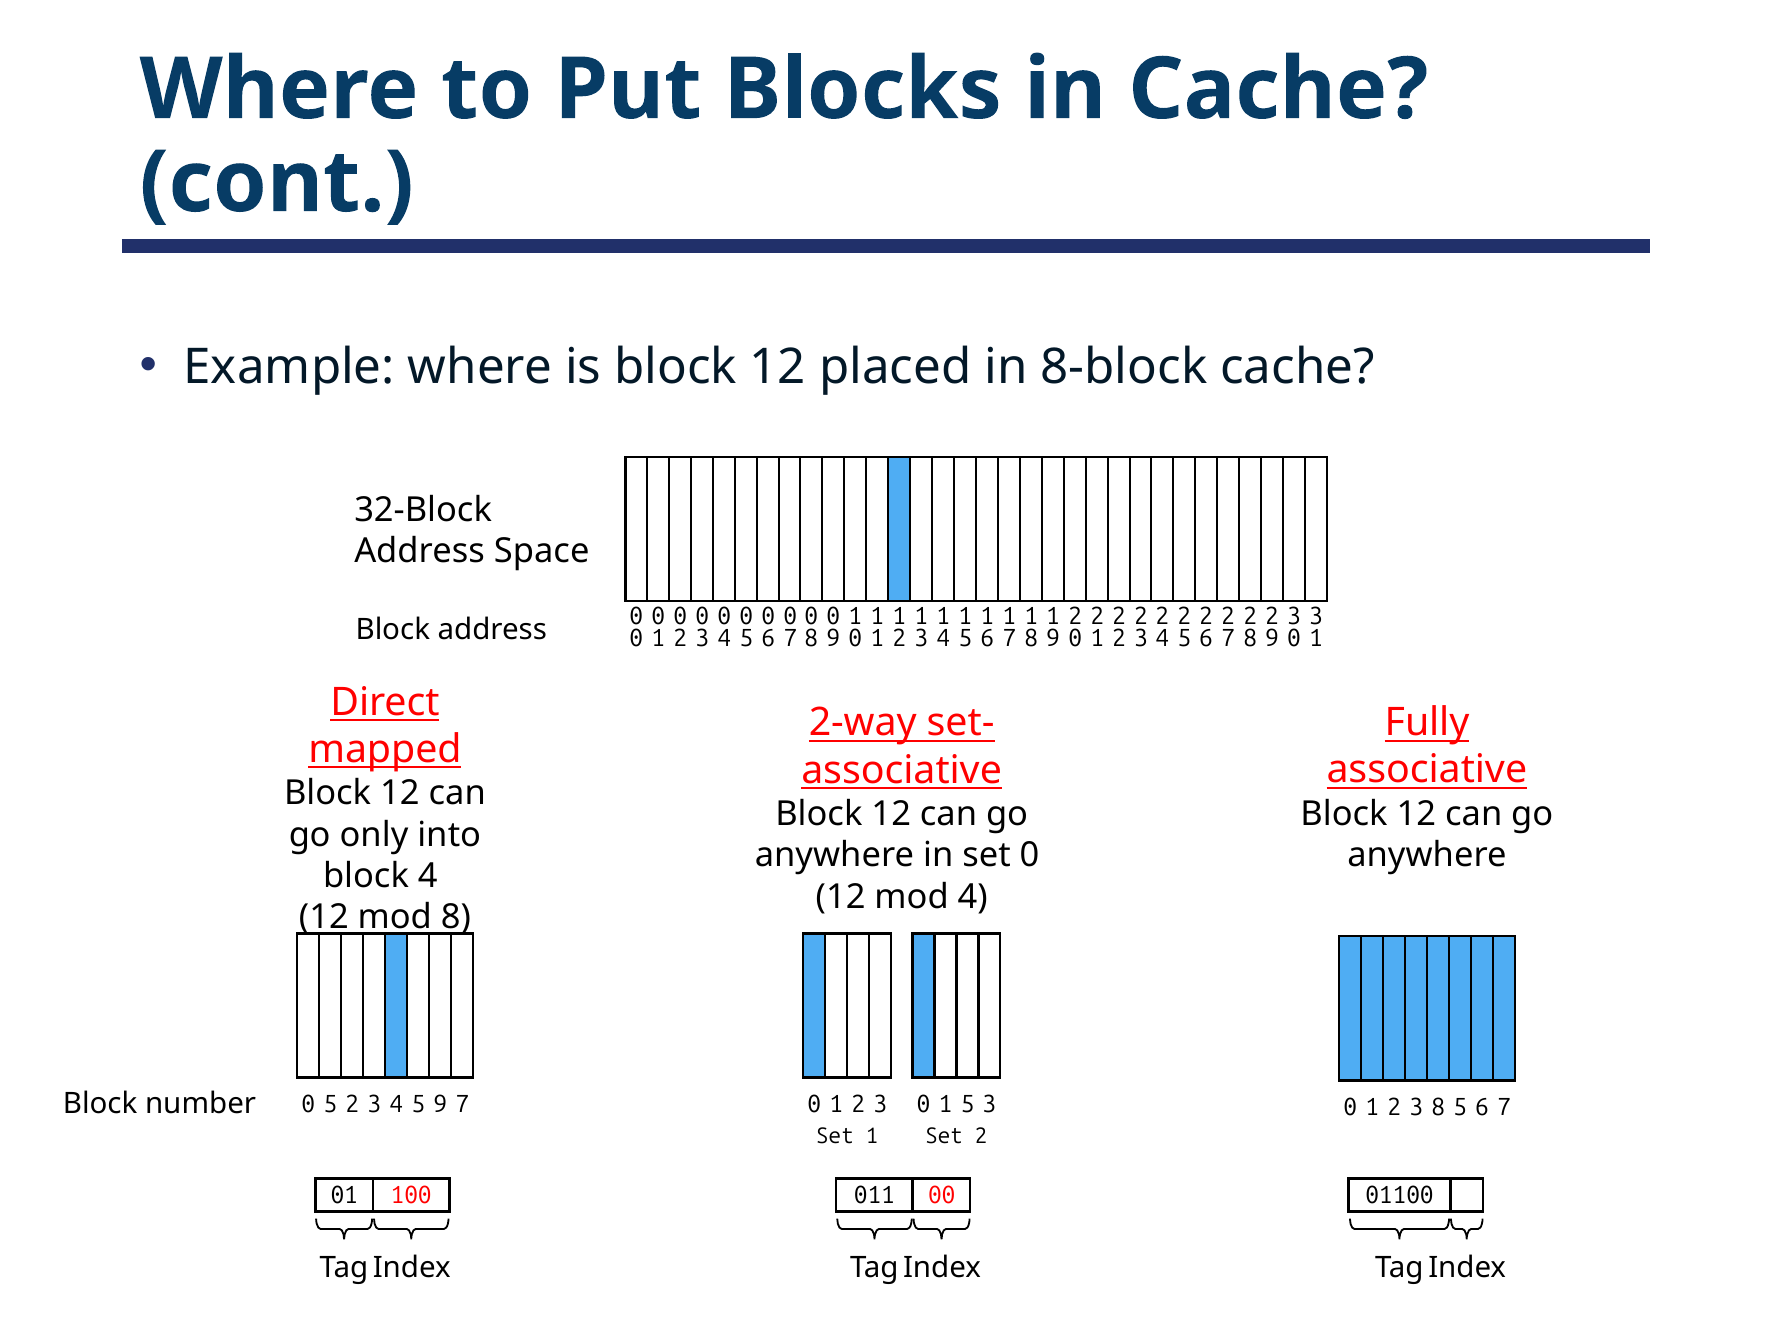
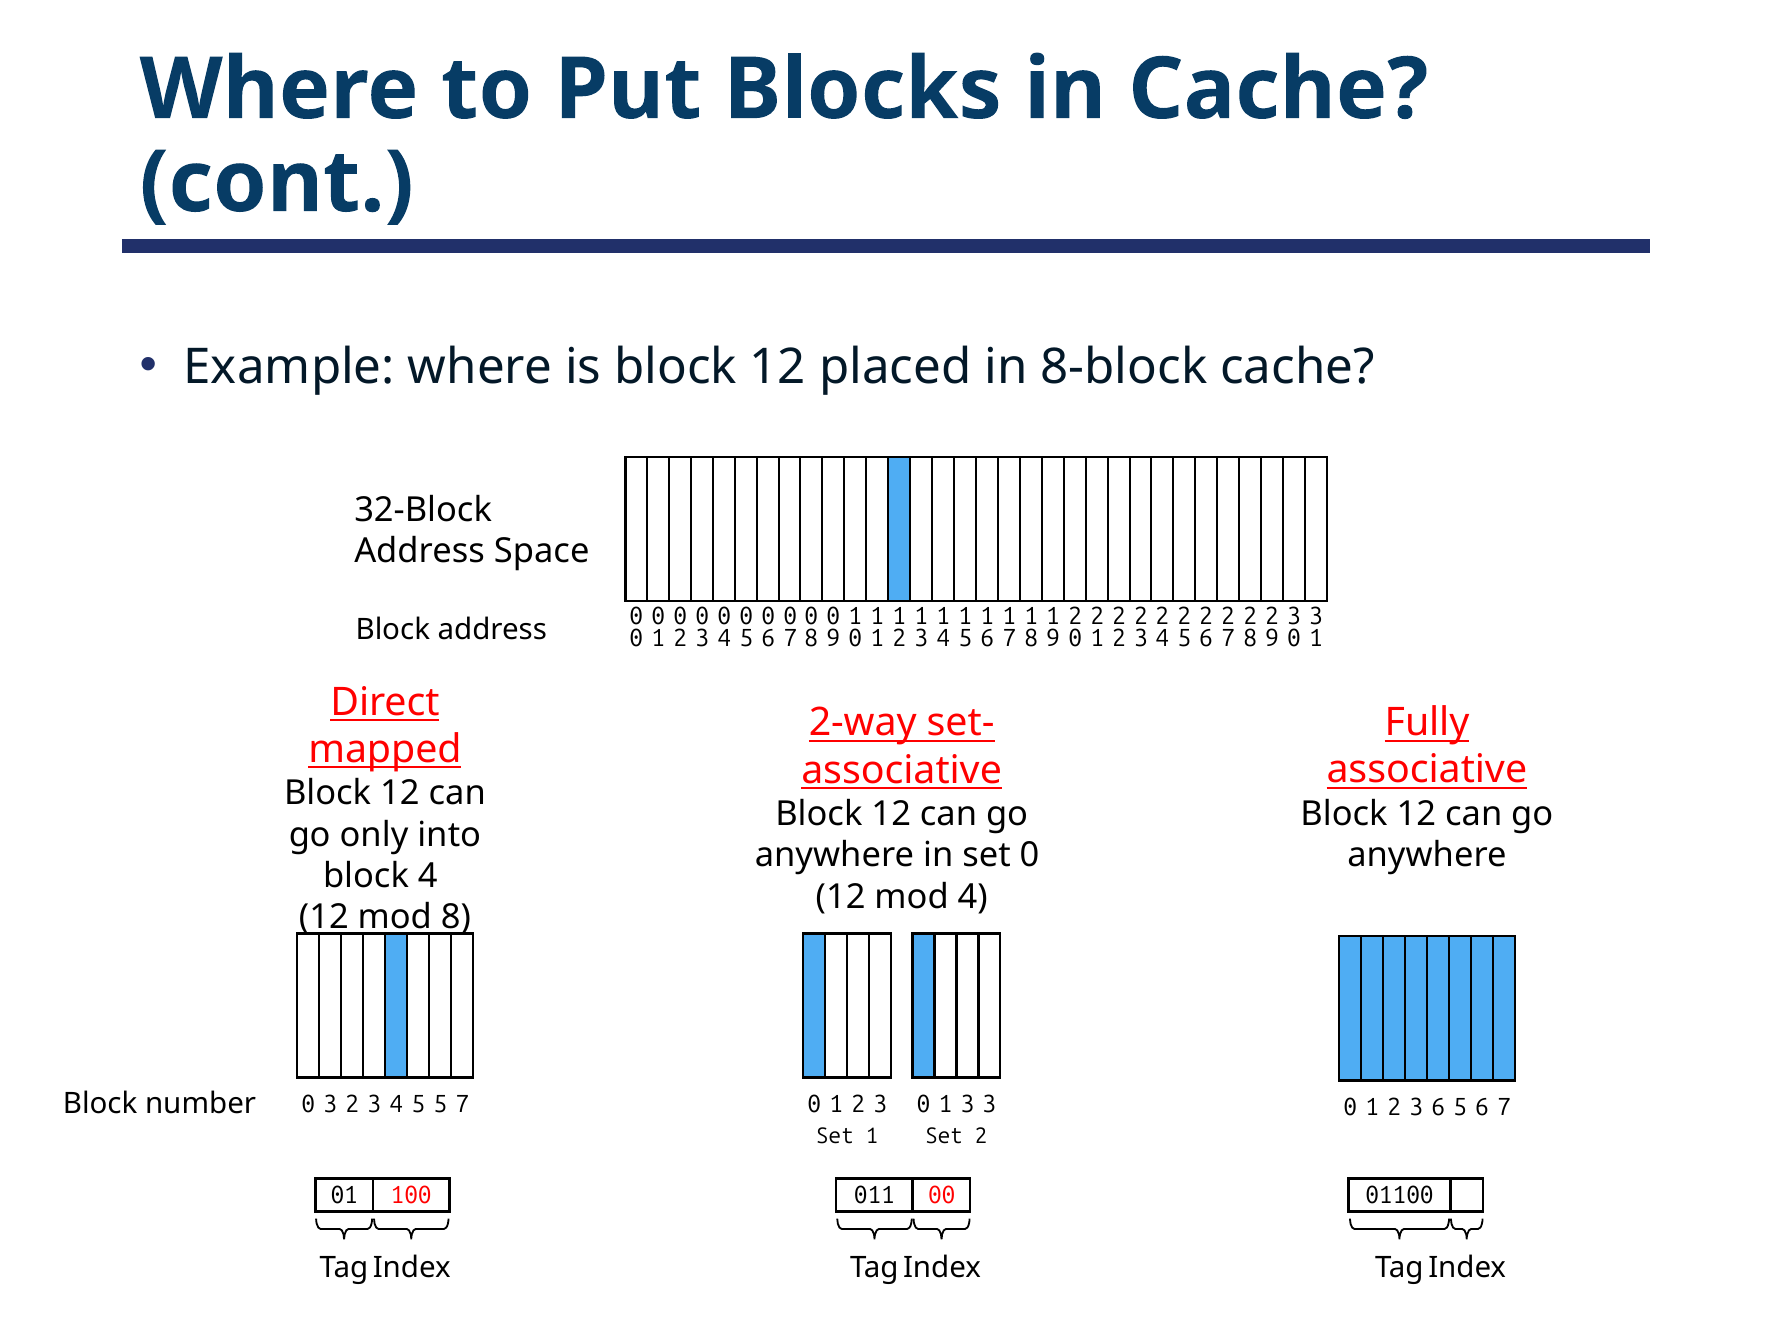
0 1 5: 5 -> 3 (967, 1104)
5: 5 -> 3 (330, 1104)
5 9: 9 -> 5 (440, 1104)
3 8: 8 -> 6 (1438, 1107)
